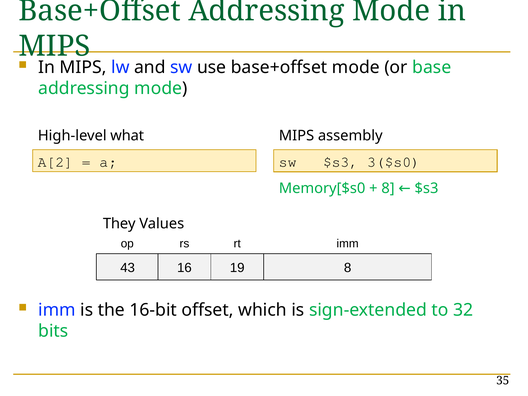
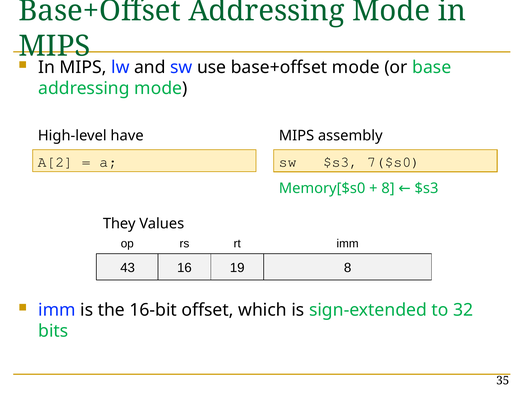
what: what -> have (127, 136)
3($s0: 3($s0 -> 7($s0 (394, 162)
